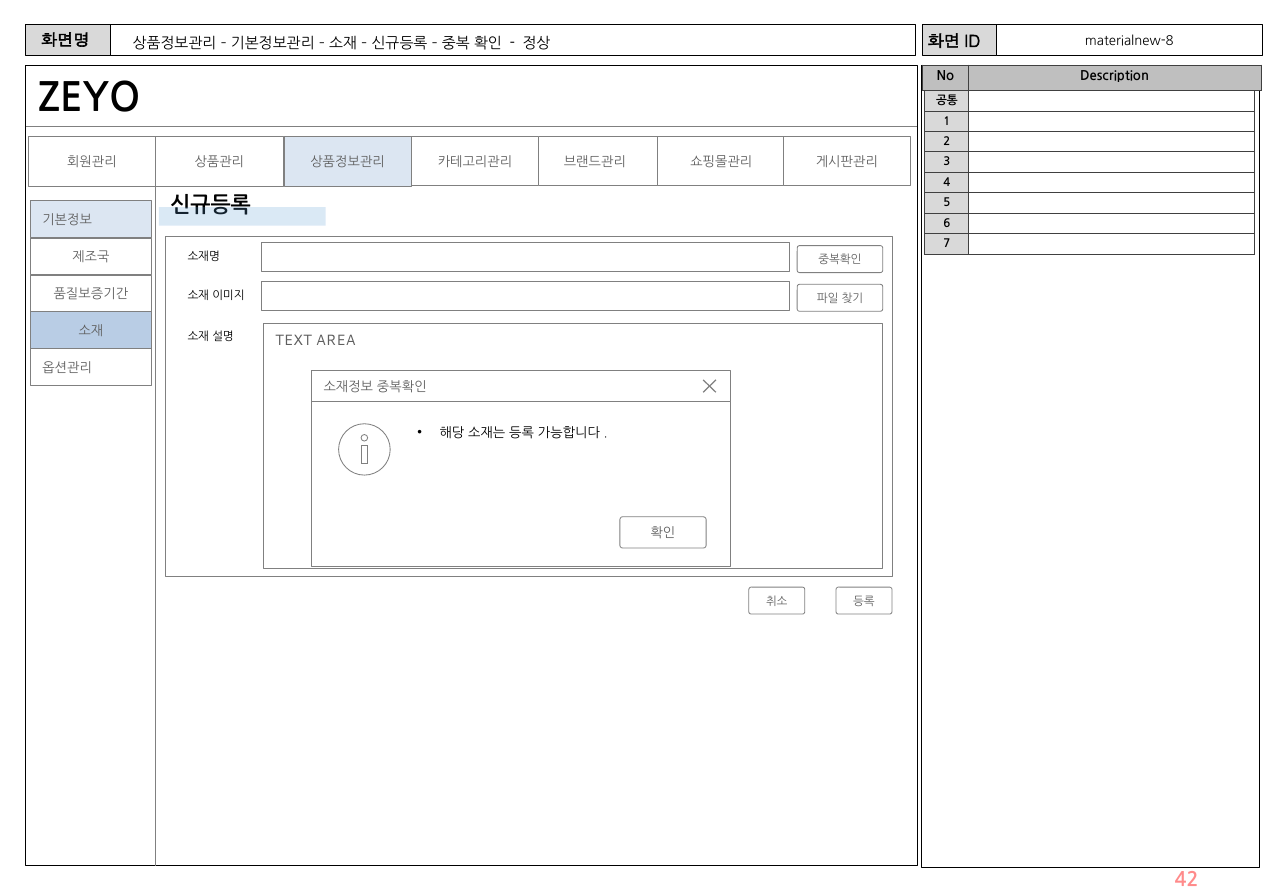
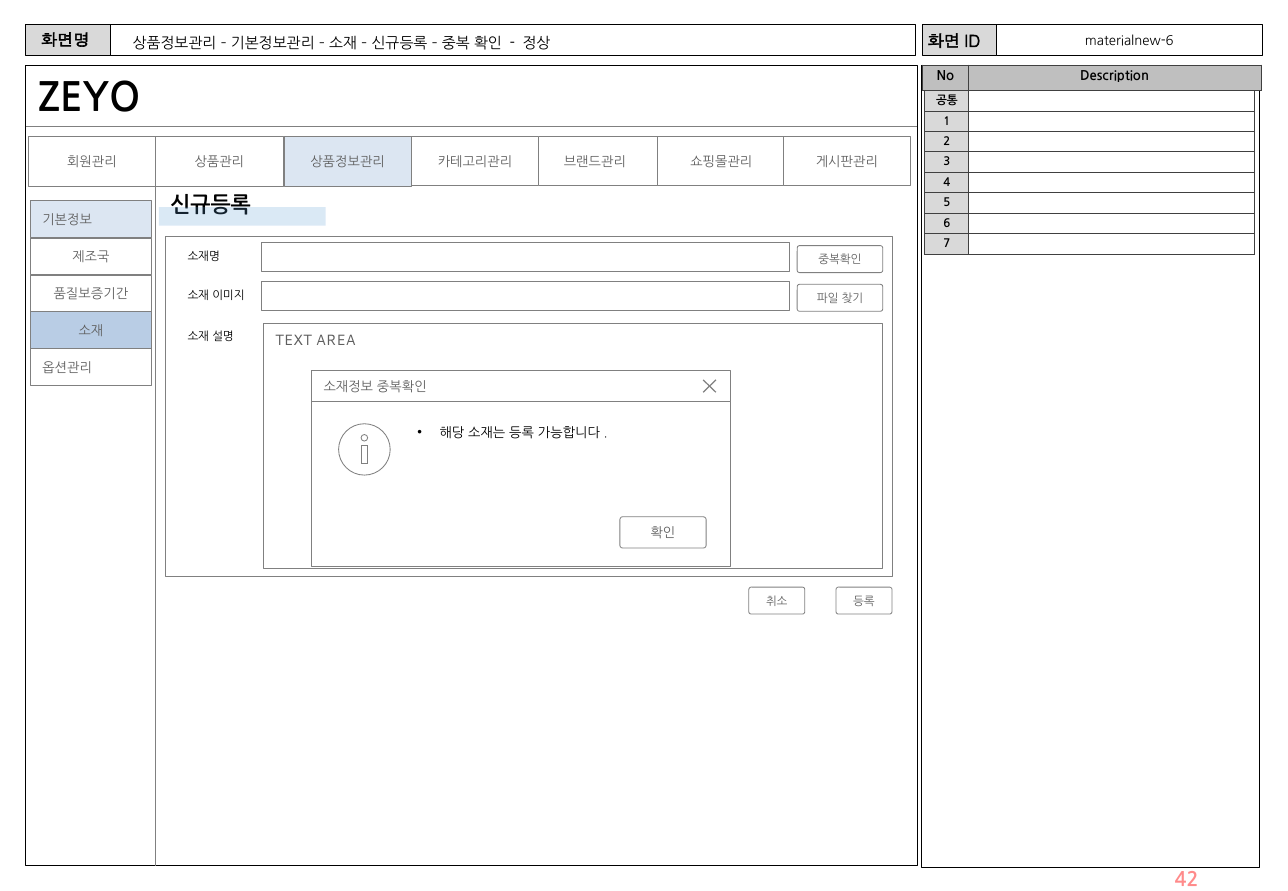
materialnew-8: materialnew-8 -> materialnew-6 (1129, 41)
